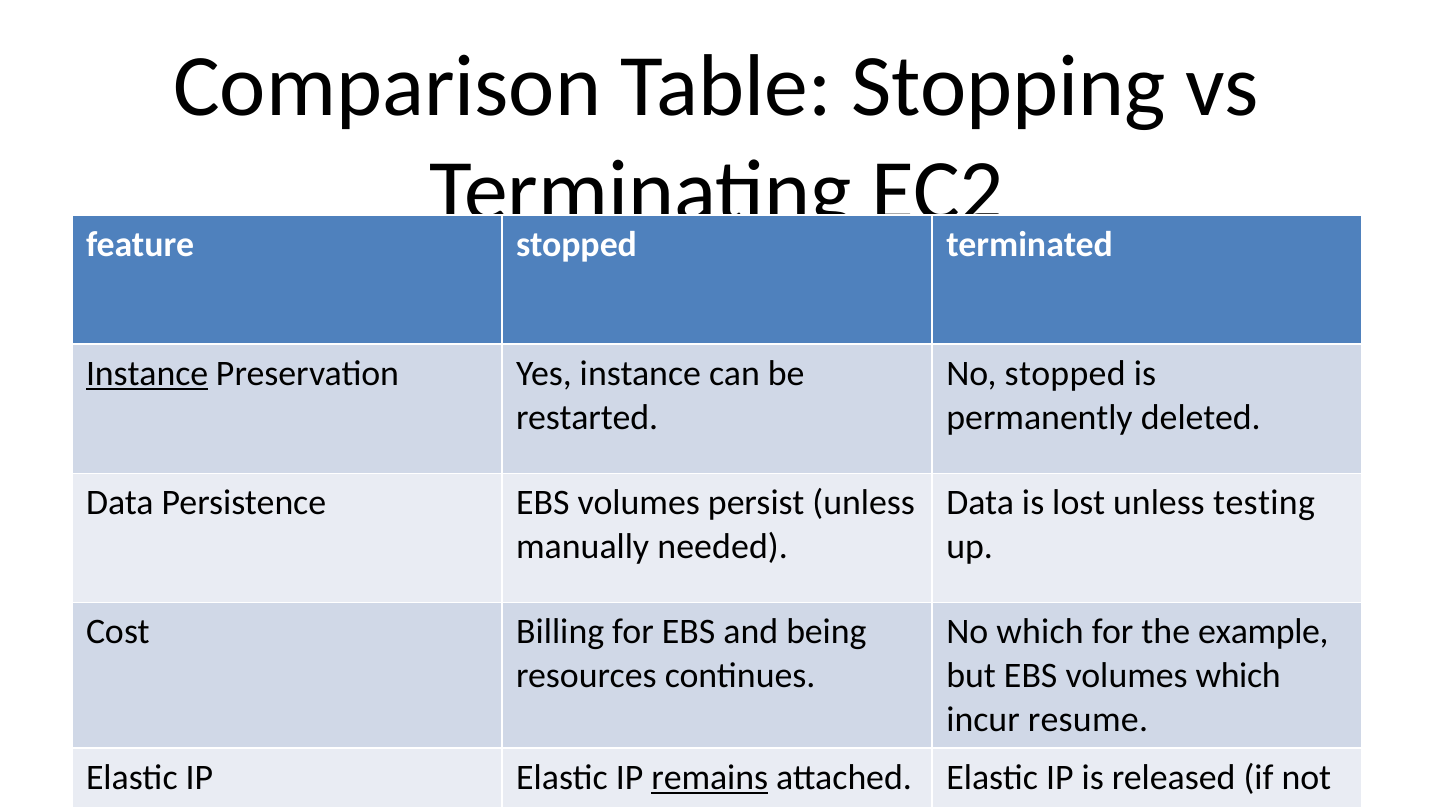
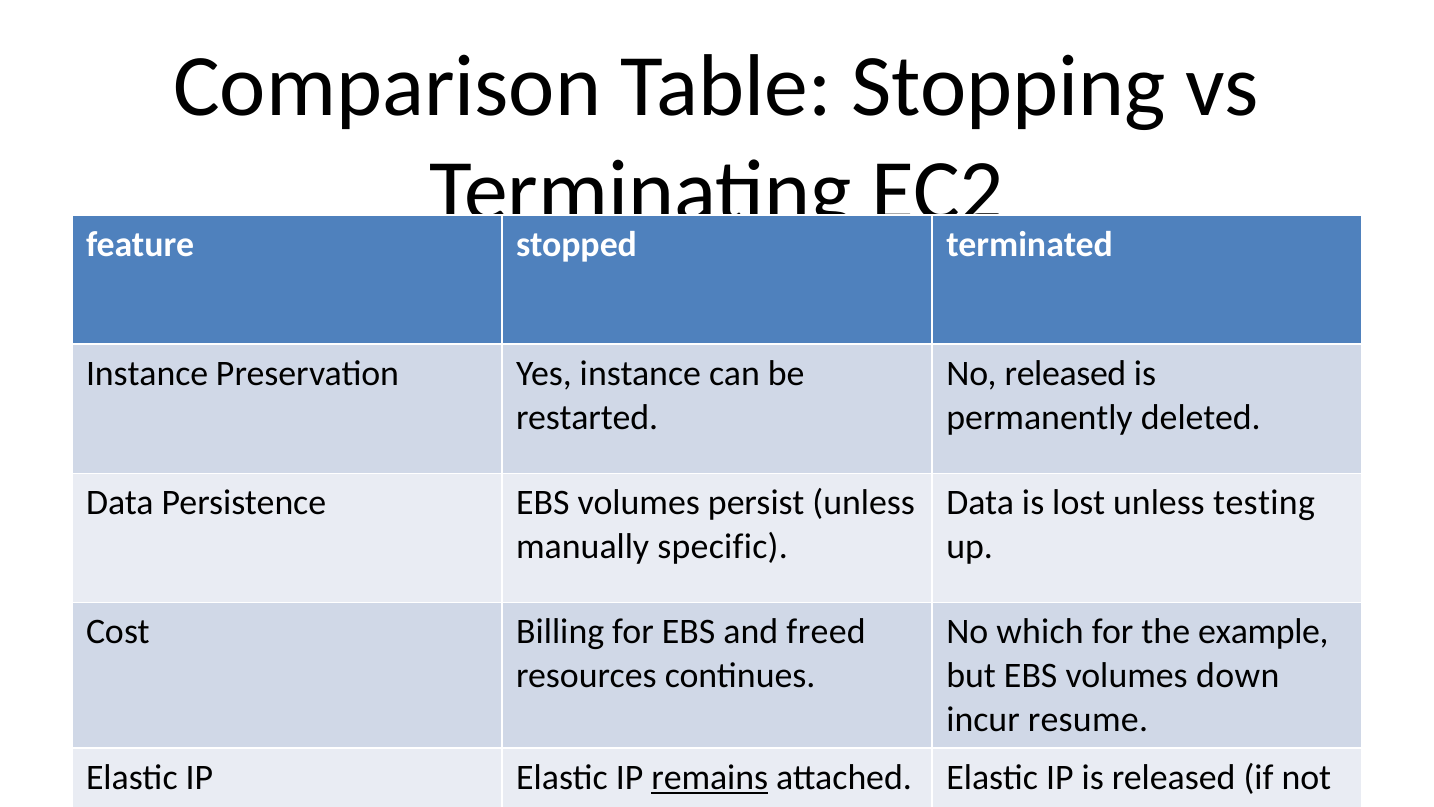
Instance underline: present -> none (147, 374)
No stopped: stopped -> released (1065, 374)
needed: needed -> specific (723, 546)
being: being -> freed (826, 632)
volumes which: which -> down (1238, 676)
